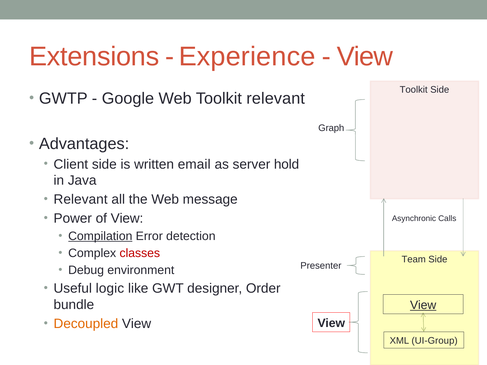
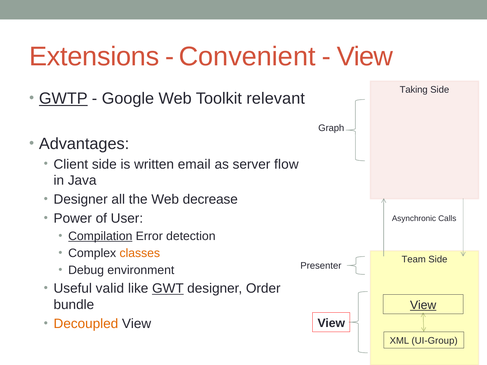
Experience: Experience -> Convenient (247, 57)
Toolkit: Toolkit -> Taking (414, 90)
GWTP underline: none -> present (63, 99)
hold: hold -> flow (286, 164)
Relevant: Relevant -> Designer (81, 200)
message: message -> decrease (210, 200)
of View: View -> User (127, 219)
classes colour: red -> orange (140, 253)
logic: logic -> valid (110, 289)
GWT underline: none -> present (168, 289)
